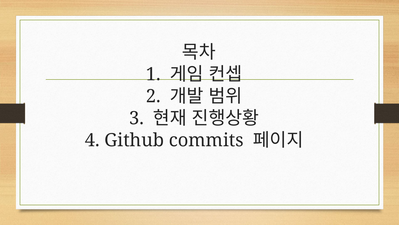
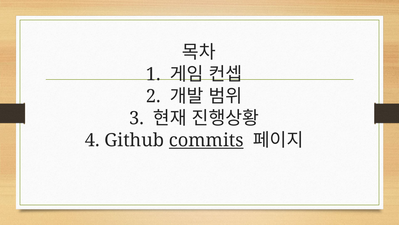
commits underline: none -> present (206, 140)
